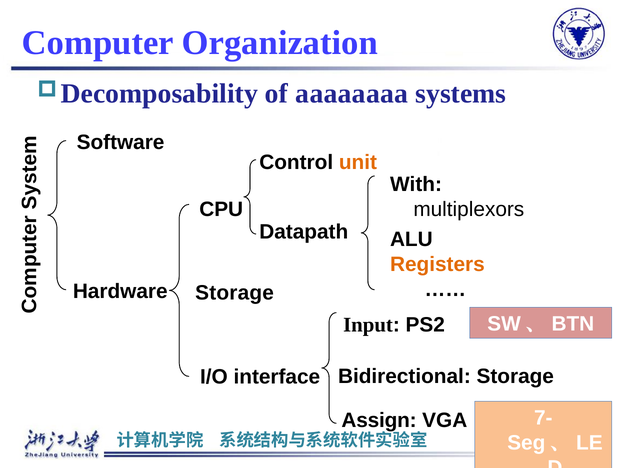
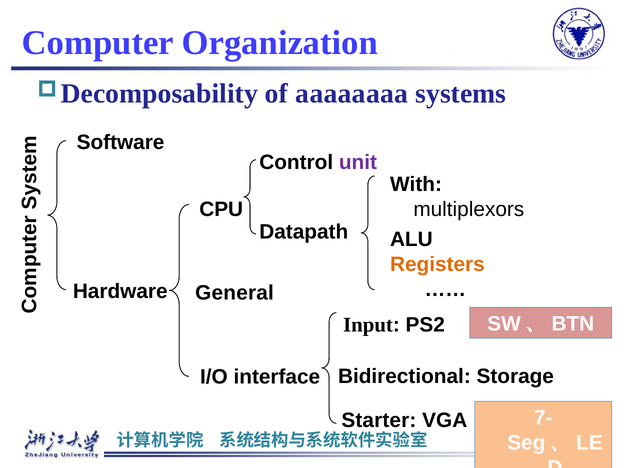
unit colour: orange -> purple (358, 162)
Storage: Storage -> General (235, 293)
Assign: Assign -> Starter (379, 420)
